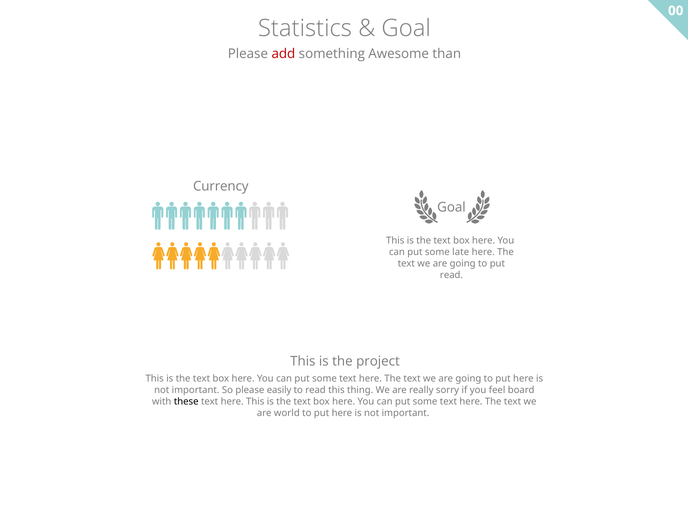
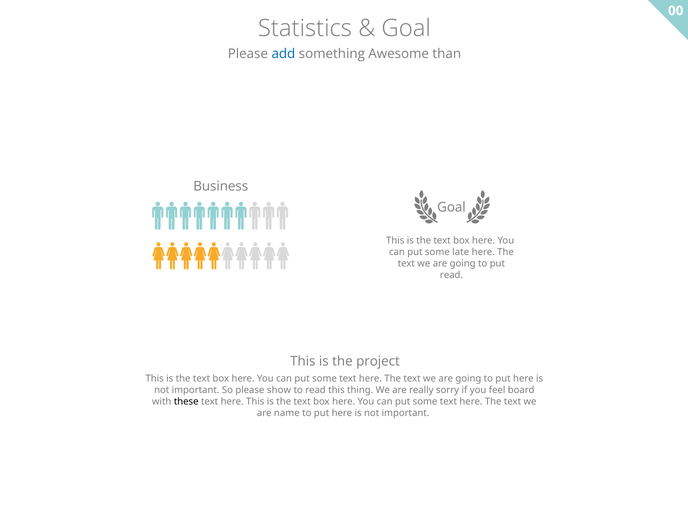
add colour: red -> blue (283, 54)
Currency: Currency -> Business (221, 186)
easily: easily -> show (279, 390)
world: world -> name (287, 413)
